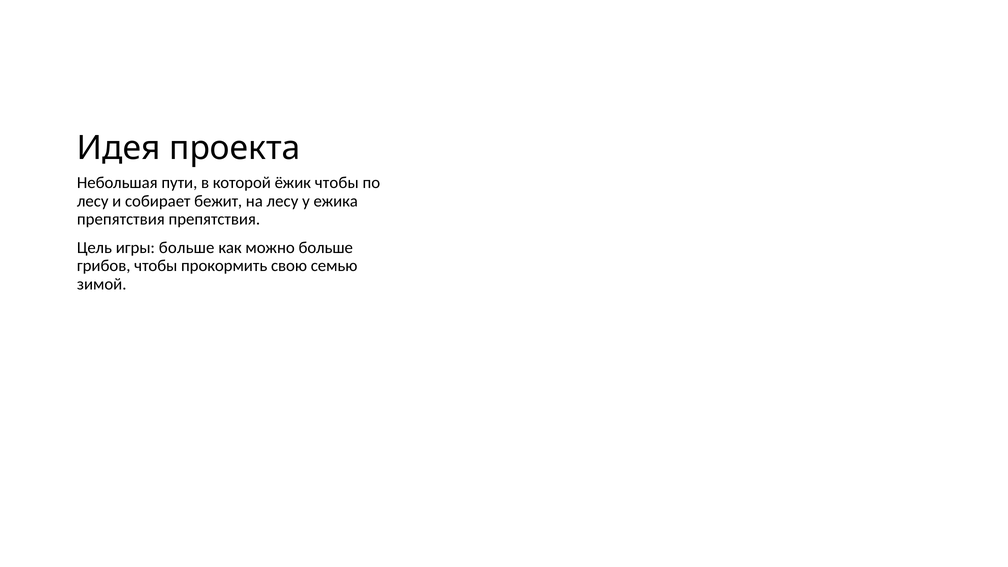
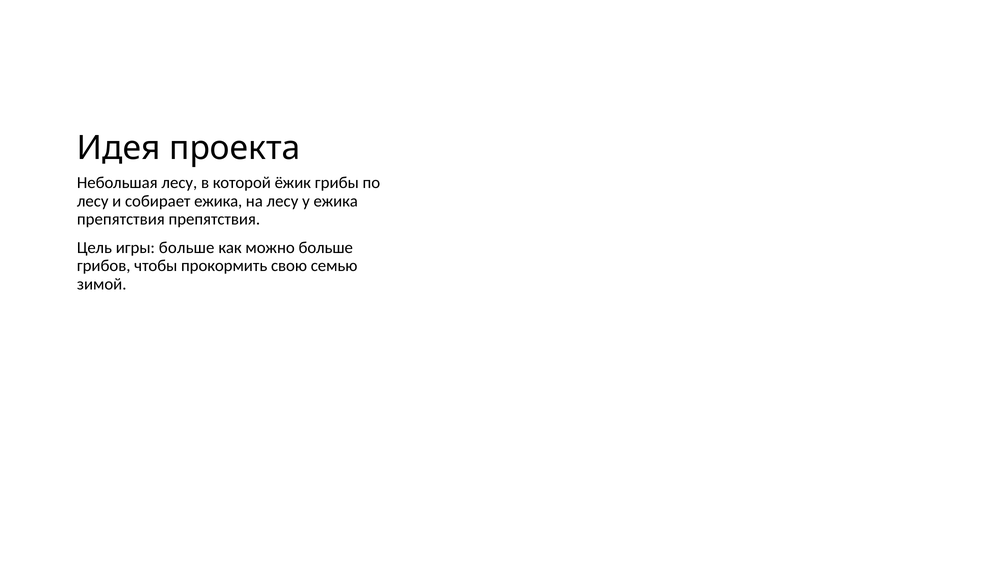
Небольшая пути: пути -> лесу (179, 183)
ёжик чтобы: чтобы -> грибы (337, 183)
собирает бежит: бежит -> ежика (218, 201)
